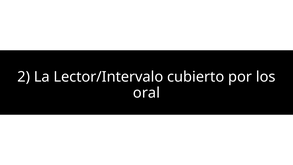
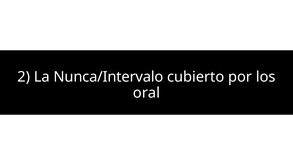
Lector/Intervalo: Lector/Intervalo -> Nunca/Intervalo (108, 77)
